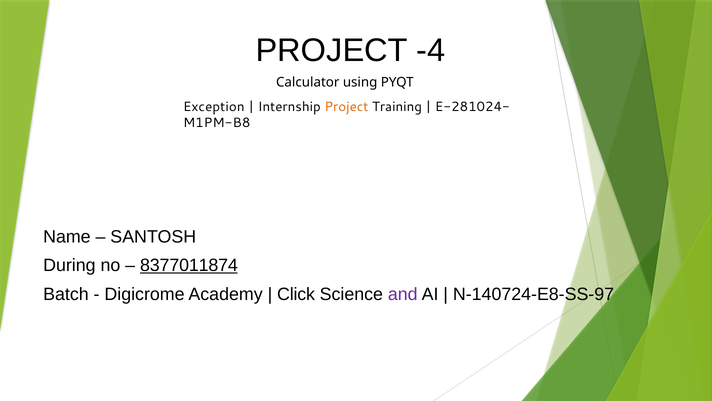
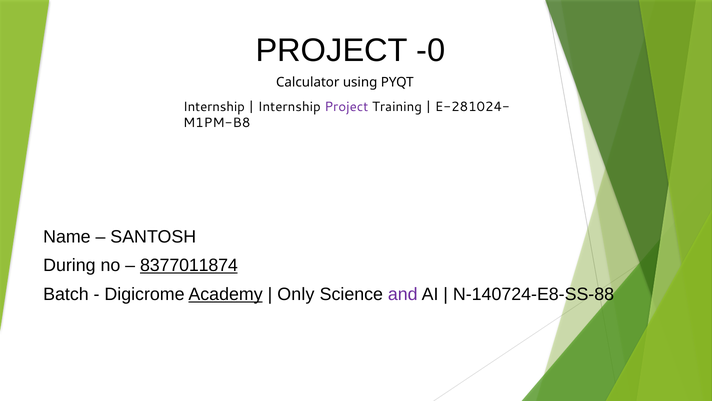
-4: -4 -> -0 (431, 51)
Exception: Exception -> Internship (214, 107)
Project colour: orange -> purple (346, 107)
Academy underline: none -> present (226, 294)
Click: Click -> Only (296, 294)
N-140724-E8-SS-97: N-140724-E8-SS-97 -> N-140724-E8-SS-88 (534, 294)
